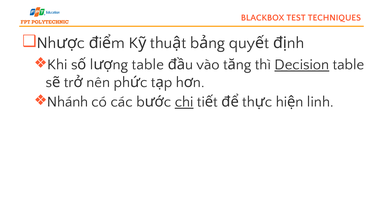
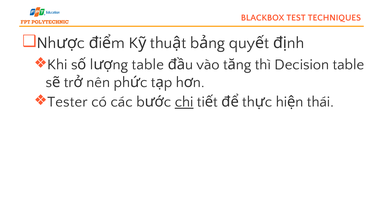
Decision underline: present -> none (302, 65)
Nhánh: Nhánh -> Tester (67, 102)
linh: linh -> thái (320, 102)
